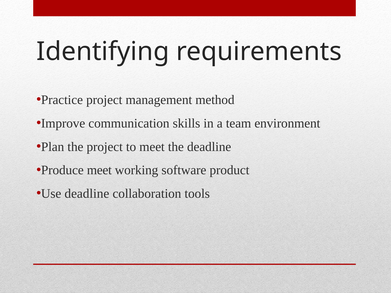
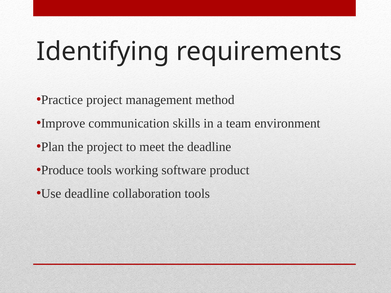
Produce meet: meet -> tools (99, 170)
